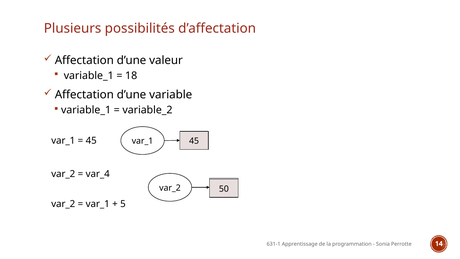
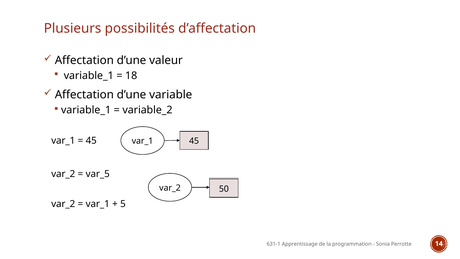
var_4: var_4 -> var_5 (98, 174)
